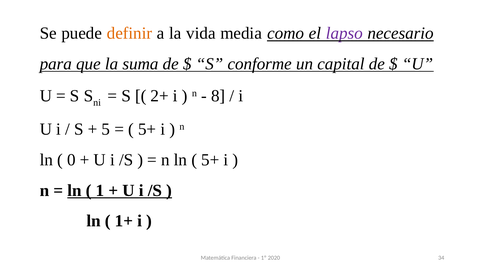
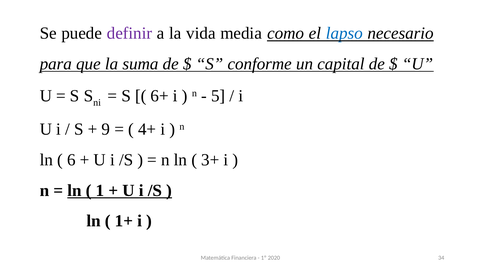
definir colour: orange -> purple (129, 33)
lapso colour: purple -> blue (344, 33)
2+: 2+ -> 6+ (160, 96)
8: 8 -> 5 (218, 96)
5: 5 -> 9 (106, 129)
5+: 5+ -> 4+ (147, 129)
0: 0 -> 6 (71, 160)
5+: 5+ -> 3+ (210, 160)
